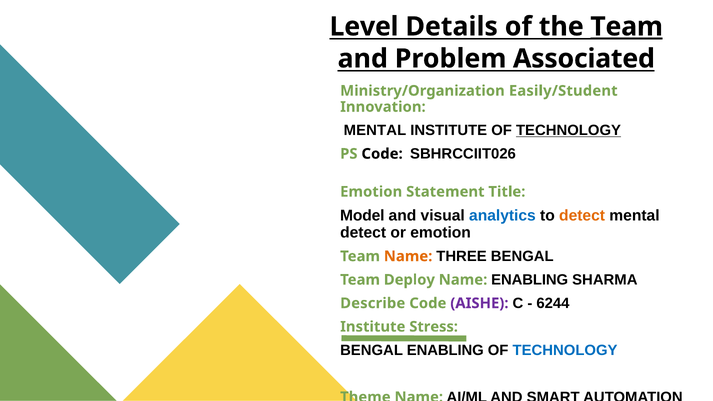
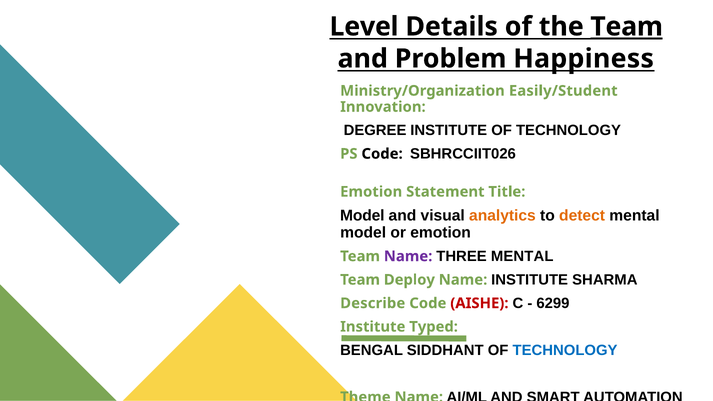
Associated: Associated -> Happiness (584, 59)
MENTAL: MENTAL -> DEGREE (375, 130)
TECHNOLOGY underline: present -> none (569, 130)
analytics colour: blue -> orange (502, 216)
detect: detect -> model (363, 232)
Name colour: orange -> purple (408, 256)
THREE BENGAL: BENGAL -> MENTAL (522, 256)
Name ENABLING: ENABLING -> INSTITUTE (530, 280)
AISHE colour: purple -> red (479, 303)
6244: 6244 -> 6299 (553, 303)
Stress: Stress -> Typed (434, 327)
BENGAL ENABLING: ENABLING -> SIDDHANT (445, 350)
